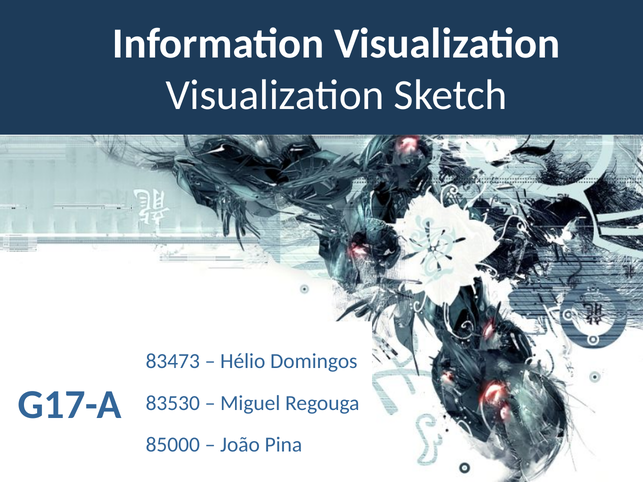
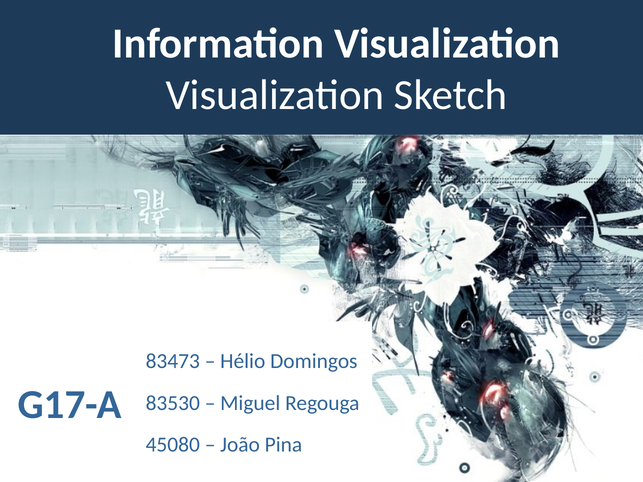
85000: 85000 -> 45080 (173, 445)
